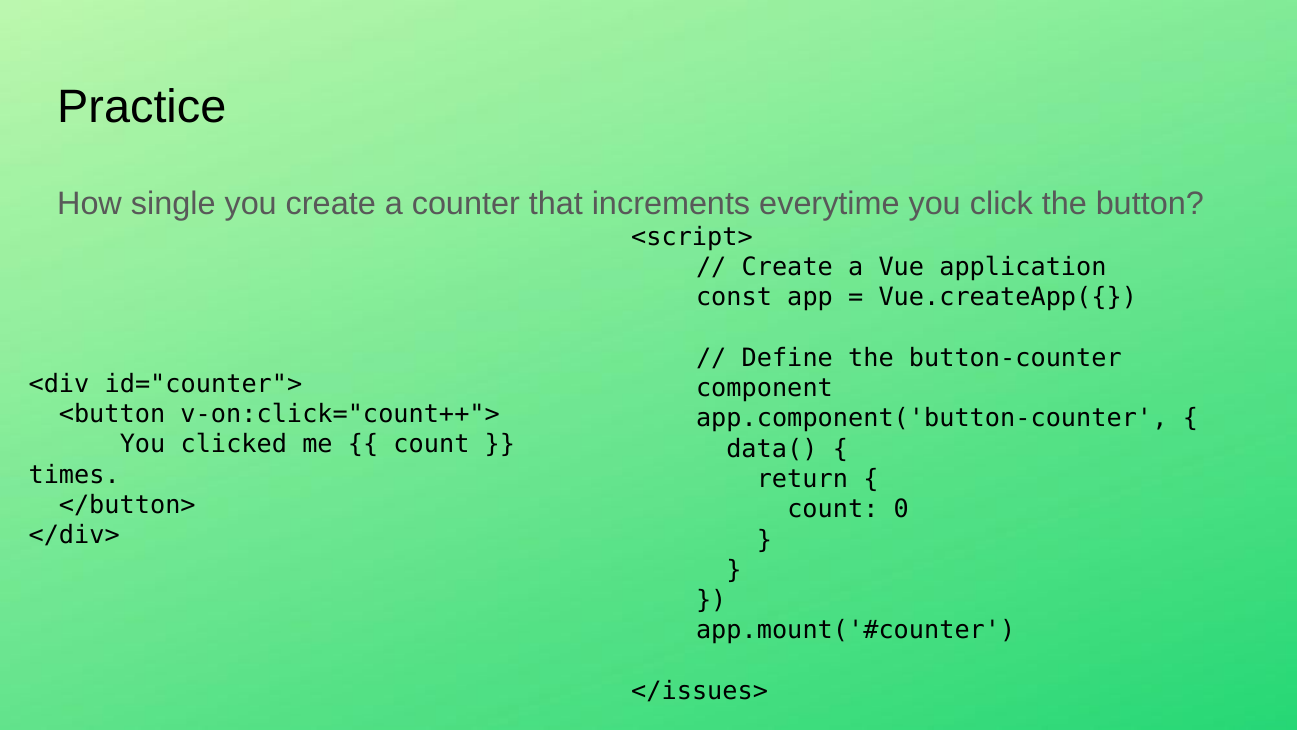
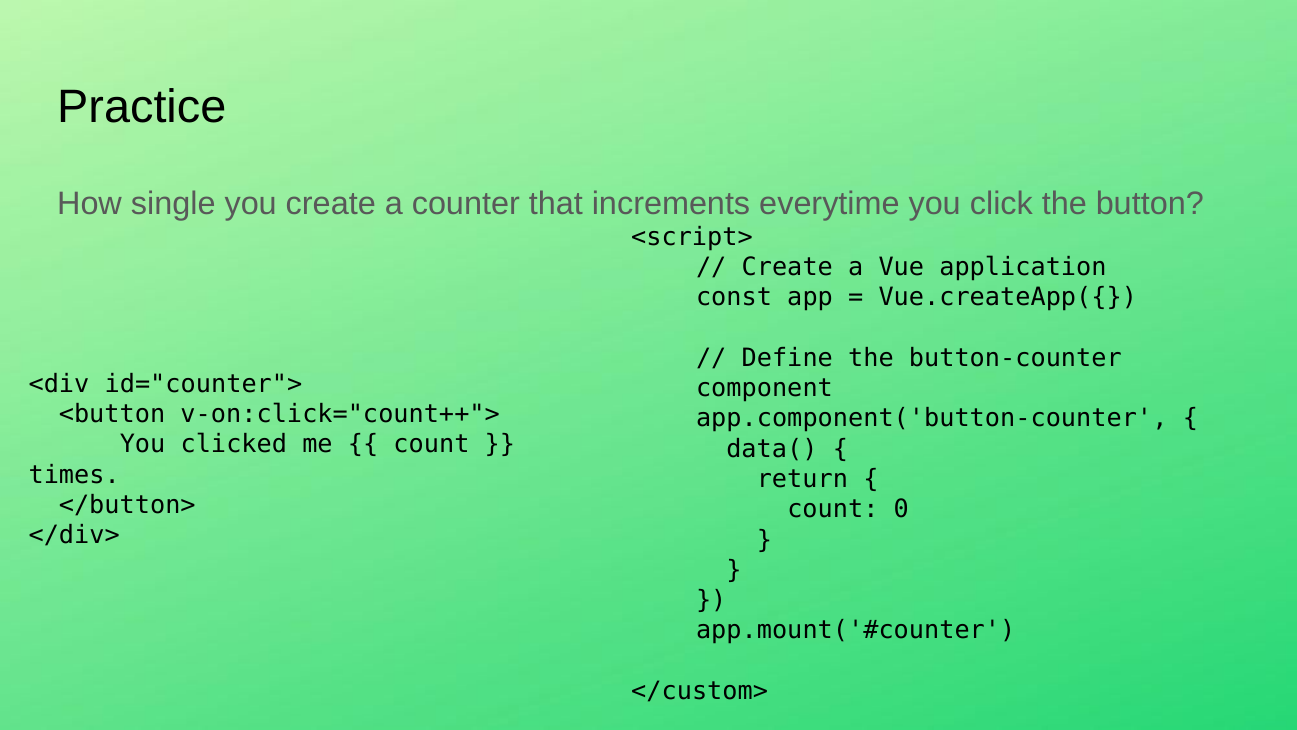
</issues>: </issues> -> </custom> (700, 691)
